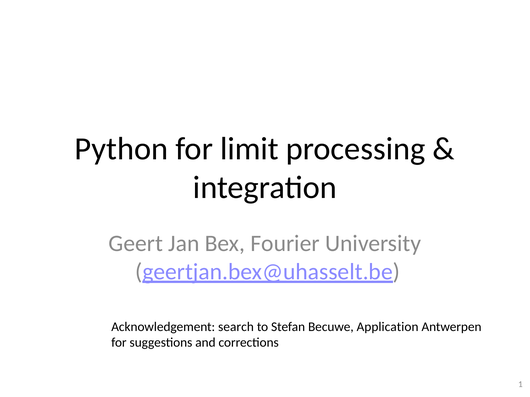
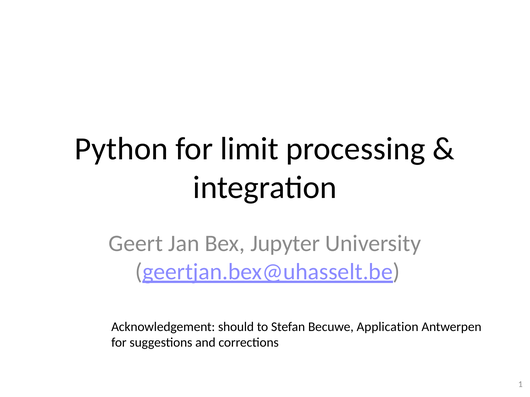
Fourier: Fourier -> Jupyter (285, 244)
search: search -> should (236, 327)
